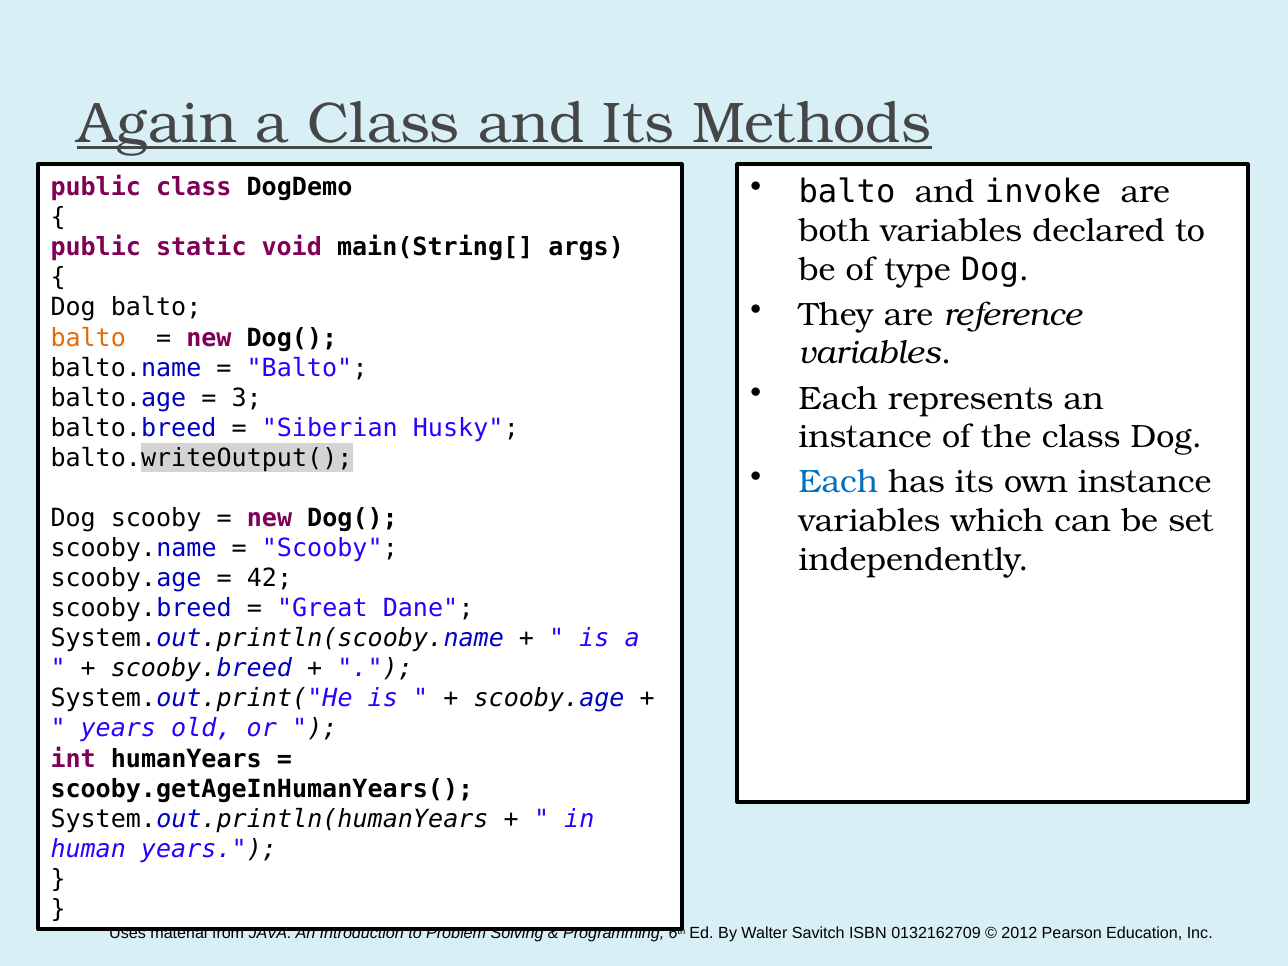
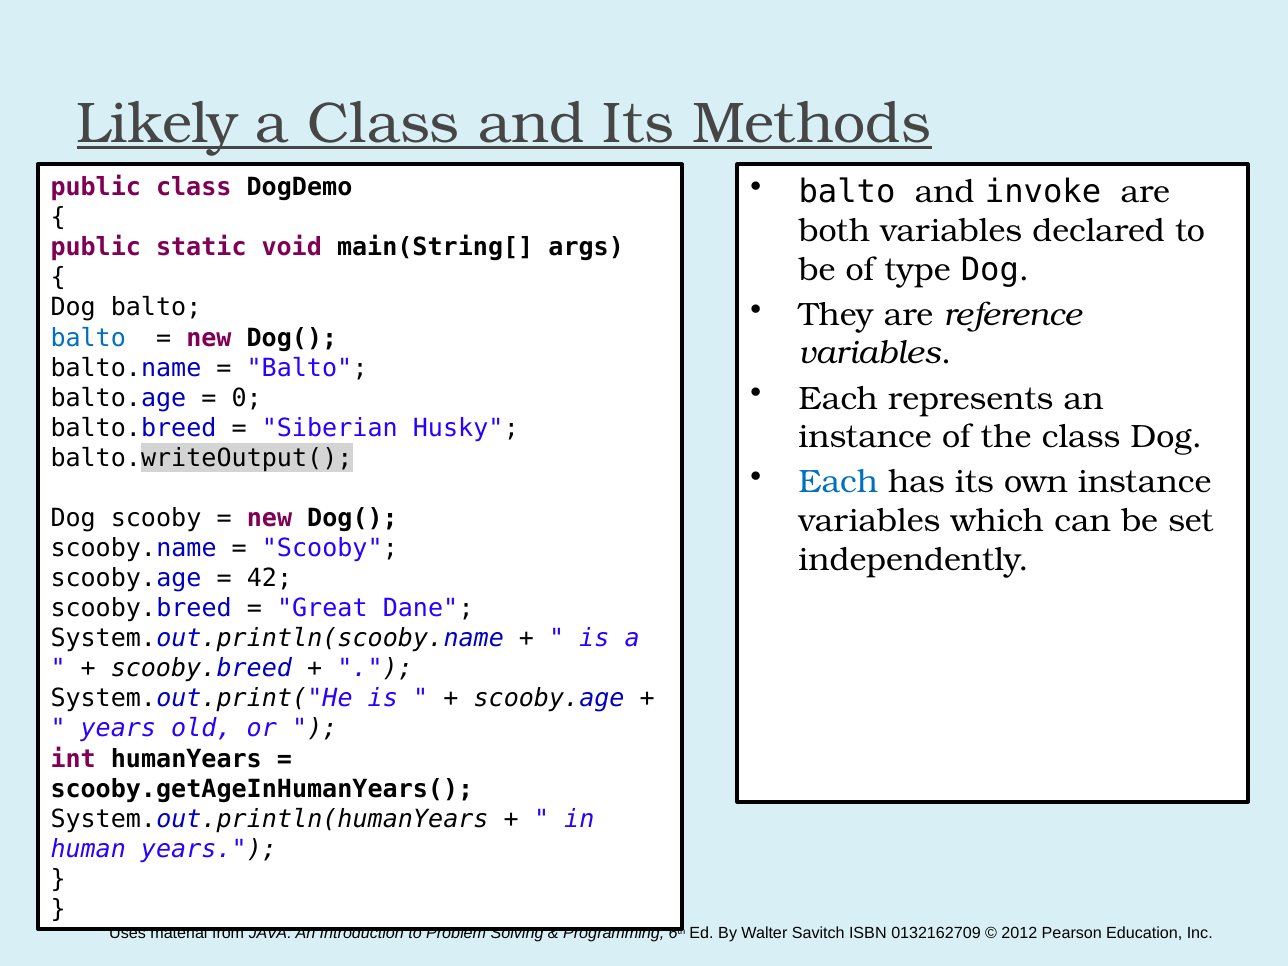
Again: Again -> Likely (158, 123)
balto colour: orange -> blue (88, 338)
3: 3 -> 0 (247, 398)
